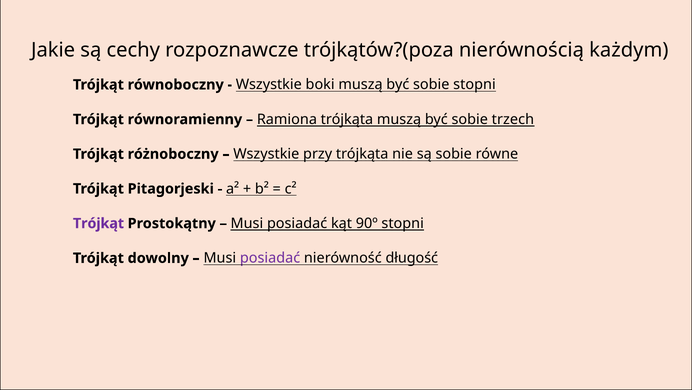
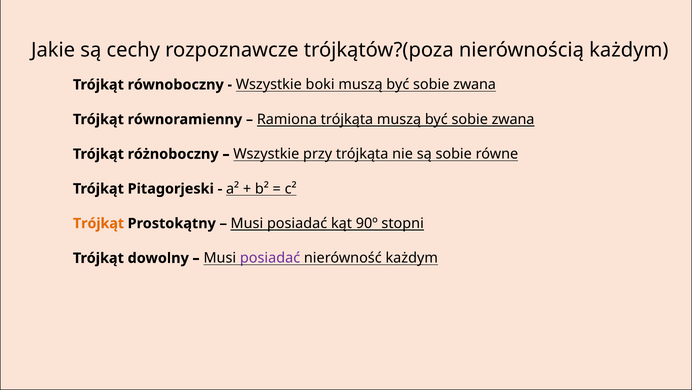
stopni: stopni -> zwana (475, 85)
trzech: trzech -> zwana (513, 119)
Trójkąt colour: purple -> orange (98, 223)
nierówność długość: długość -> każdym (412, 258)
